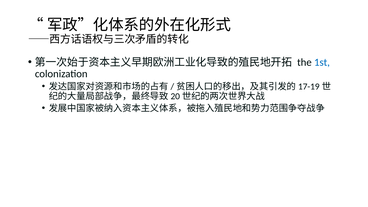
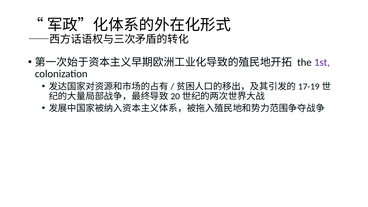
1st colour: blue -> purple (322, 62)
